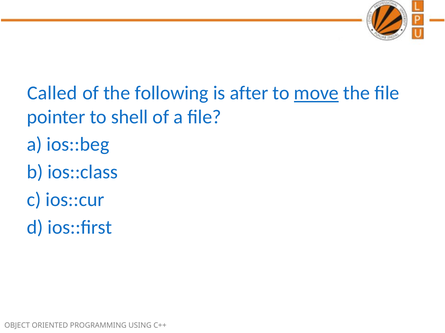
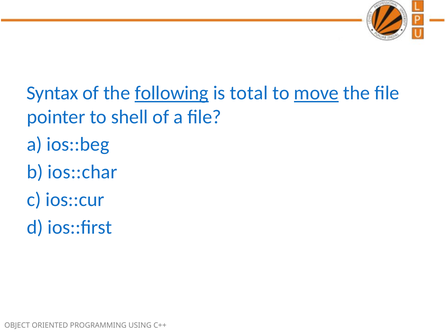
Called: Called -> Syntax (52, 93)
following underline: none -> present (172, 93)
after: after -> total (249, 93)
ios::class: ios::class -> ios::char (83, 172)
